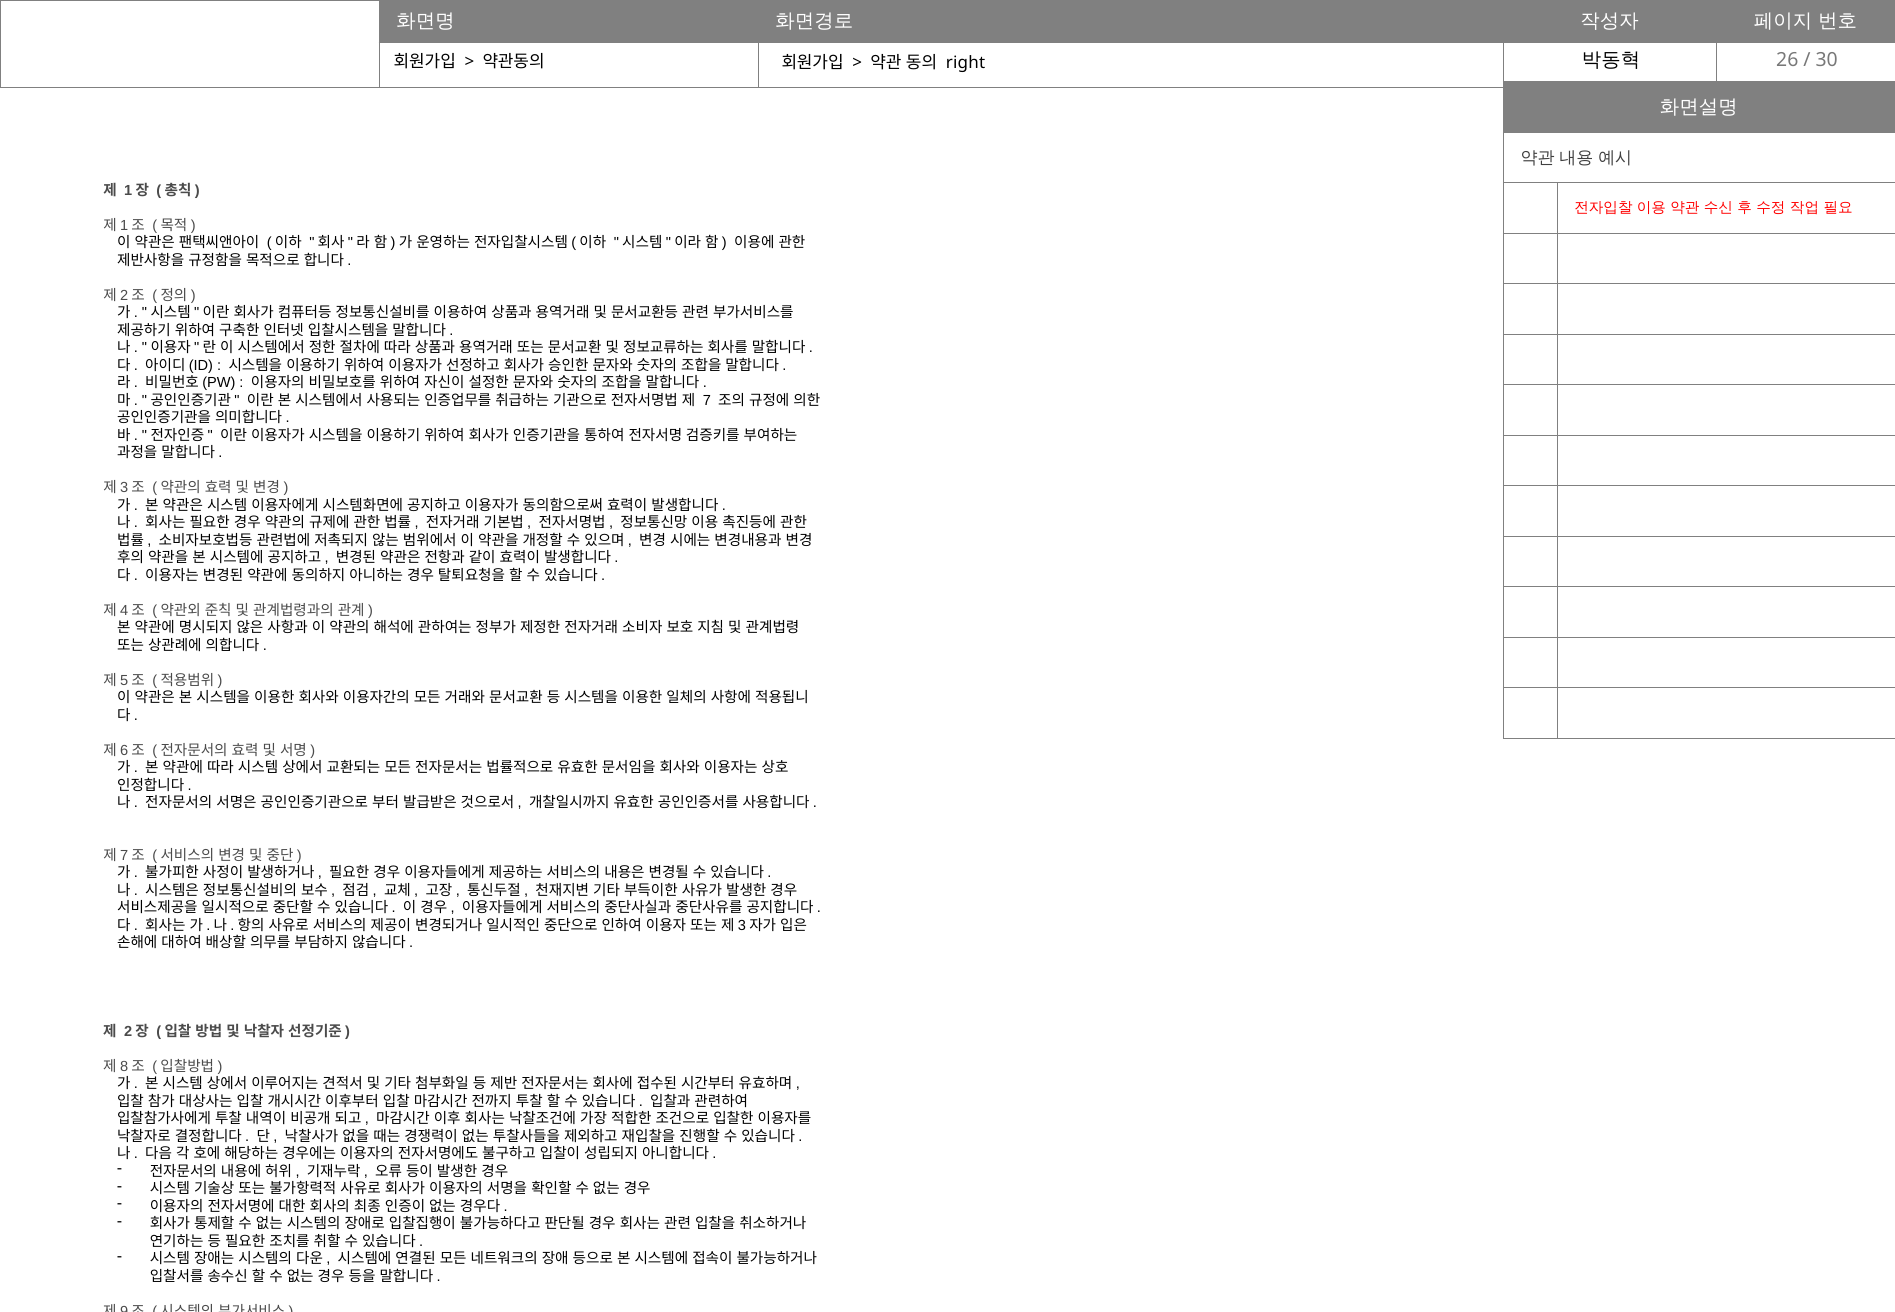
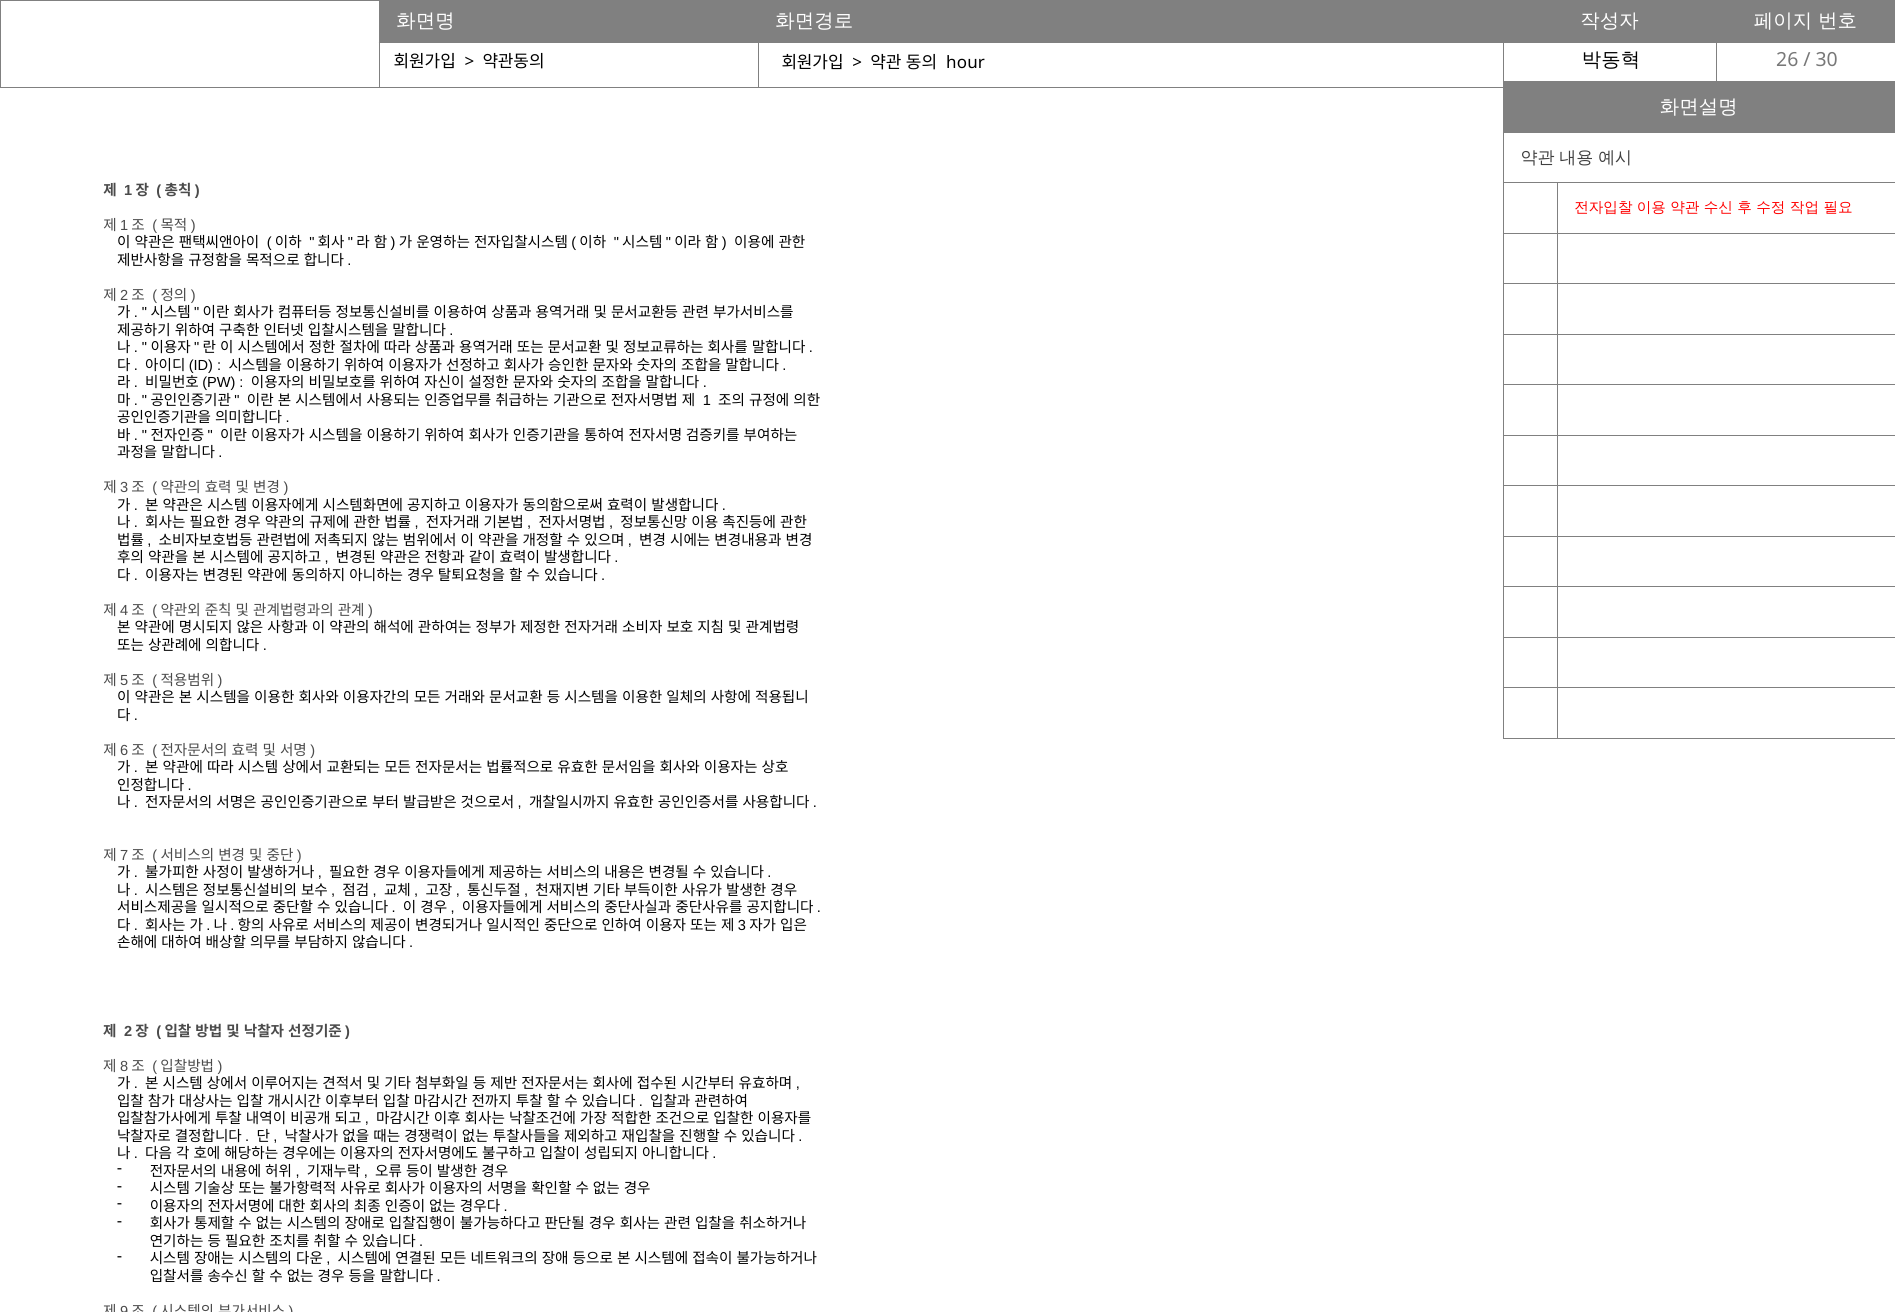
right: right -> hour (966, 63)
7: 7 -> 1 (707, 401)
